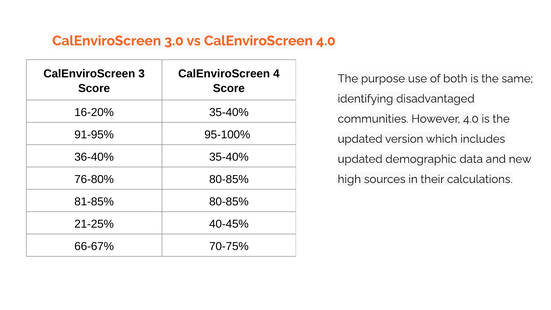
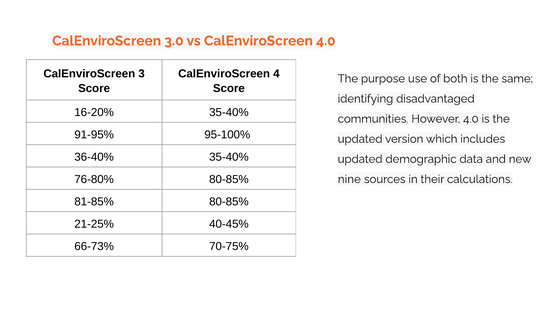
high: high -> nine (349, 179)
66-67%: 66-67% -> 66-73% (94, 246)
